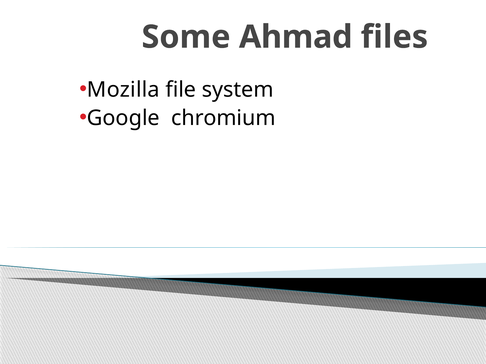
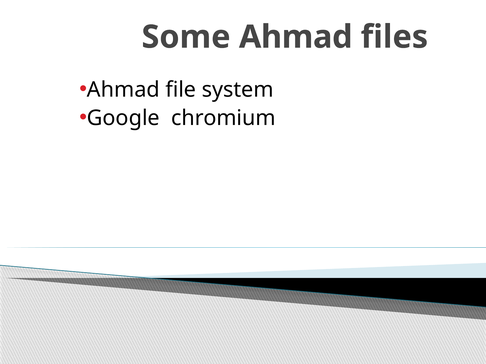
Mozilla: Mozilla -> Ahmad (123, 90)
